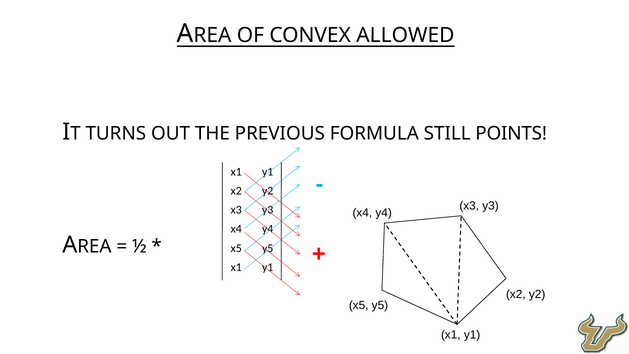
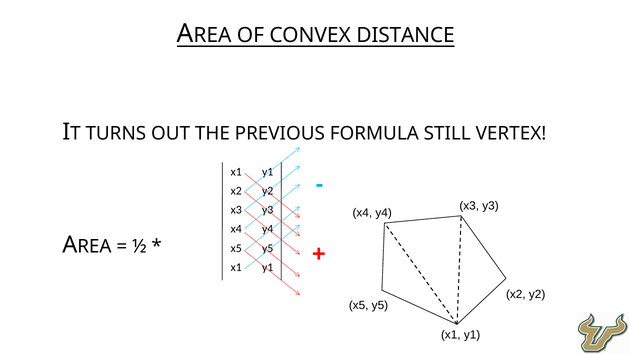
ALLOWED: ALLOWED -> DISTANCE (405, 35)
POINTS: POINTS -> VERTEX (511, 133)
